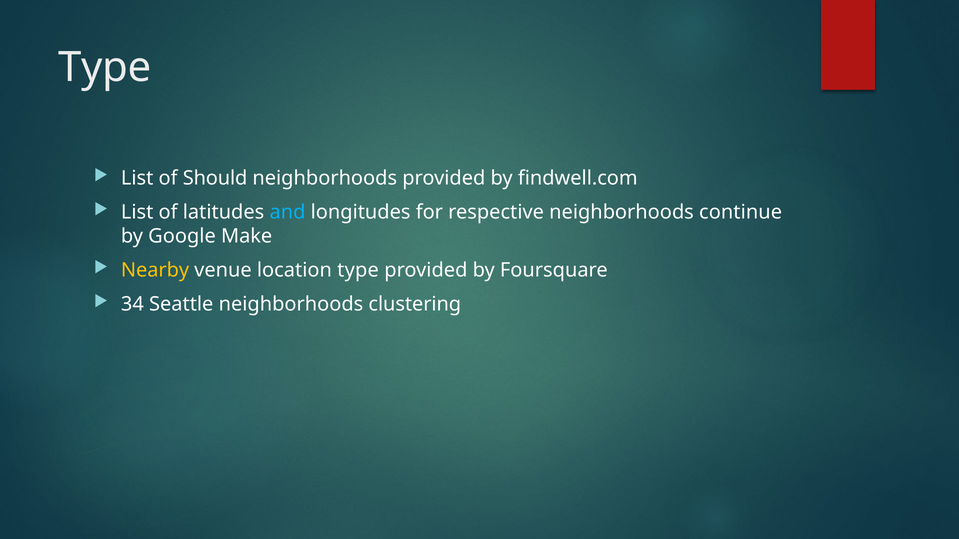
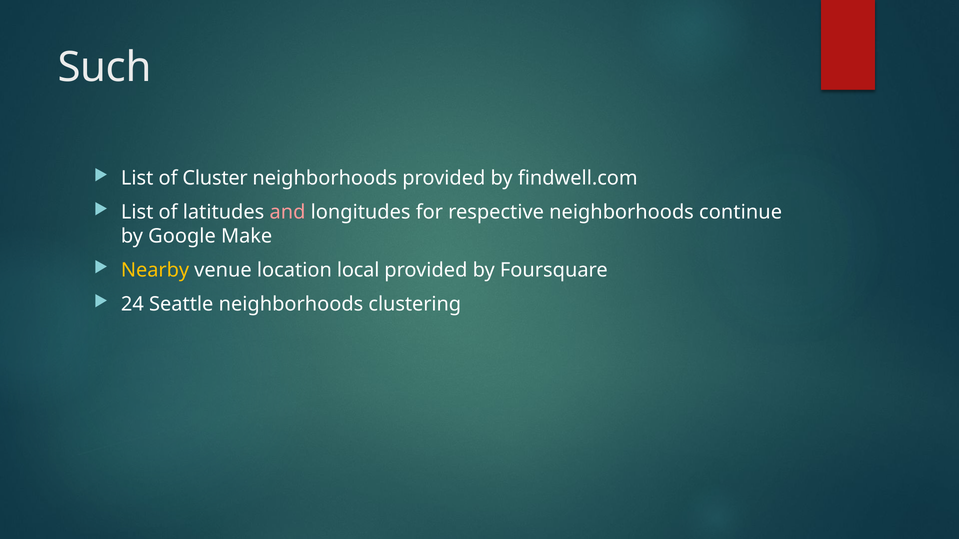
Type: Type -> Such (105, 67)
Should: Should -> Cluster (215, 178)
and colour: light blue -> pink (288, 212)
location type: type -> local (358, 270)
34: 34 -> 24 (132, 304)
